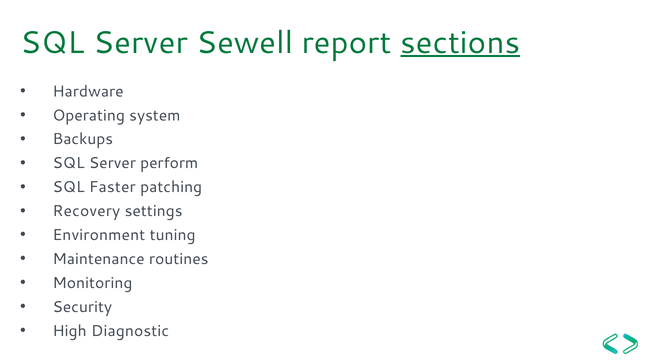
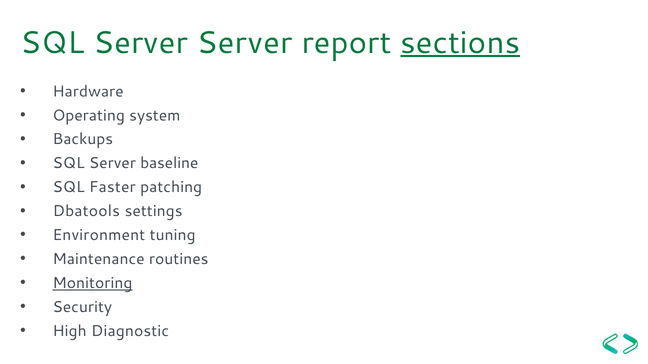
Server Sewell: Sewell -> Server (245, 43)
perform: perform -> baseline (169, 163)
Recovery: Recovery -> Dbatools (86, 211)
Monitoring underline: none -> present (92, 283)
